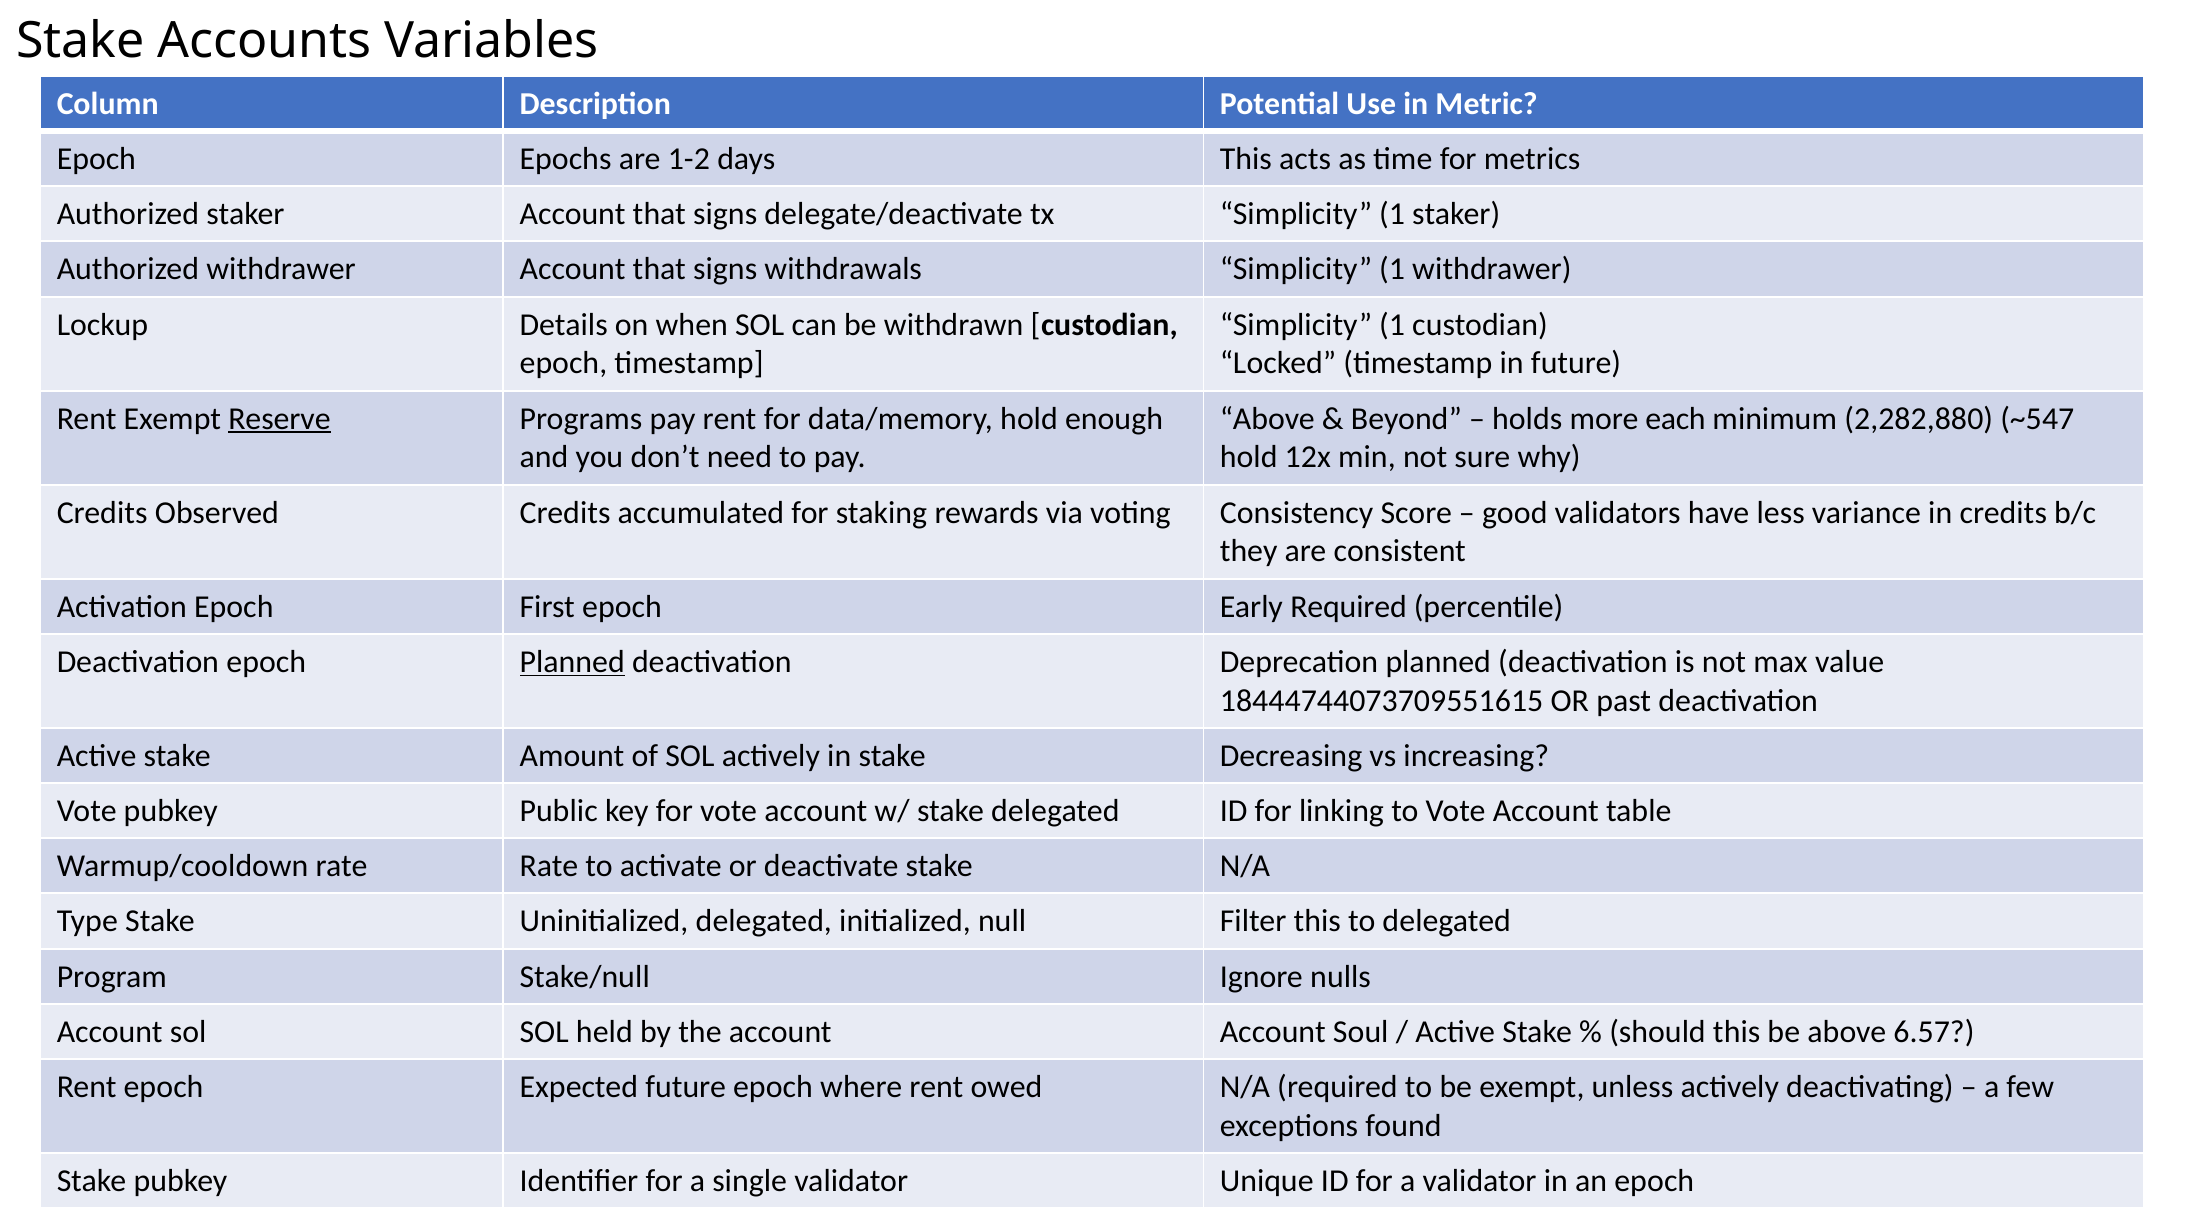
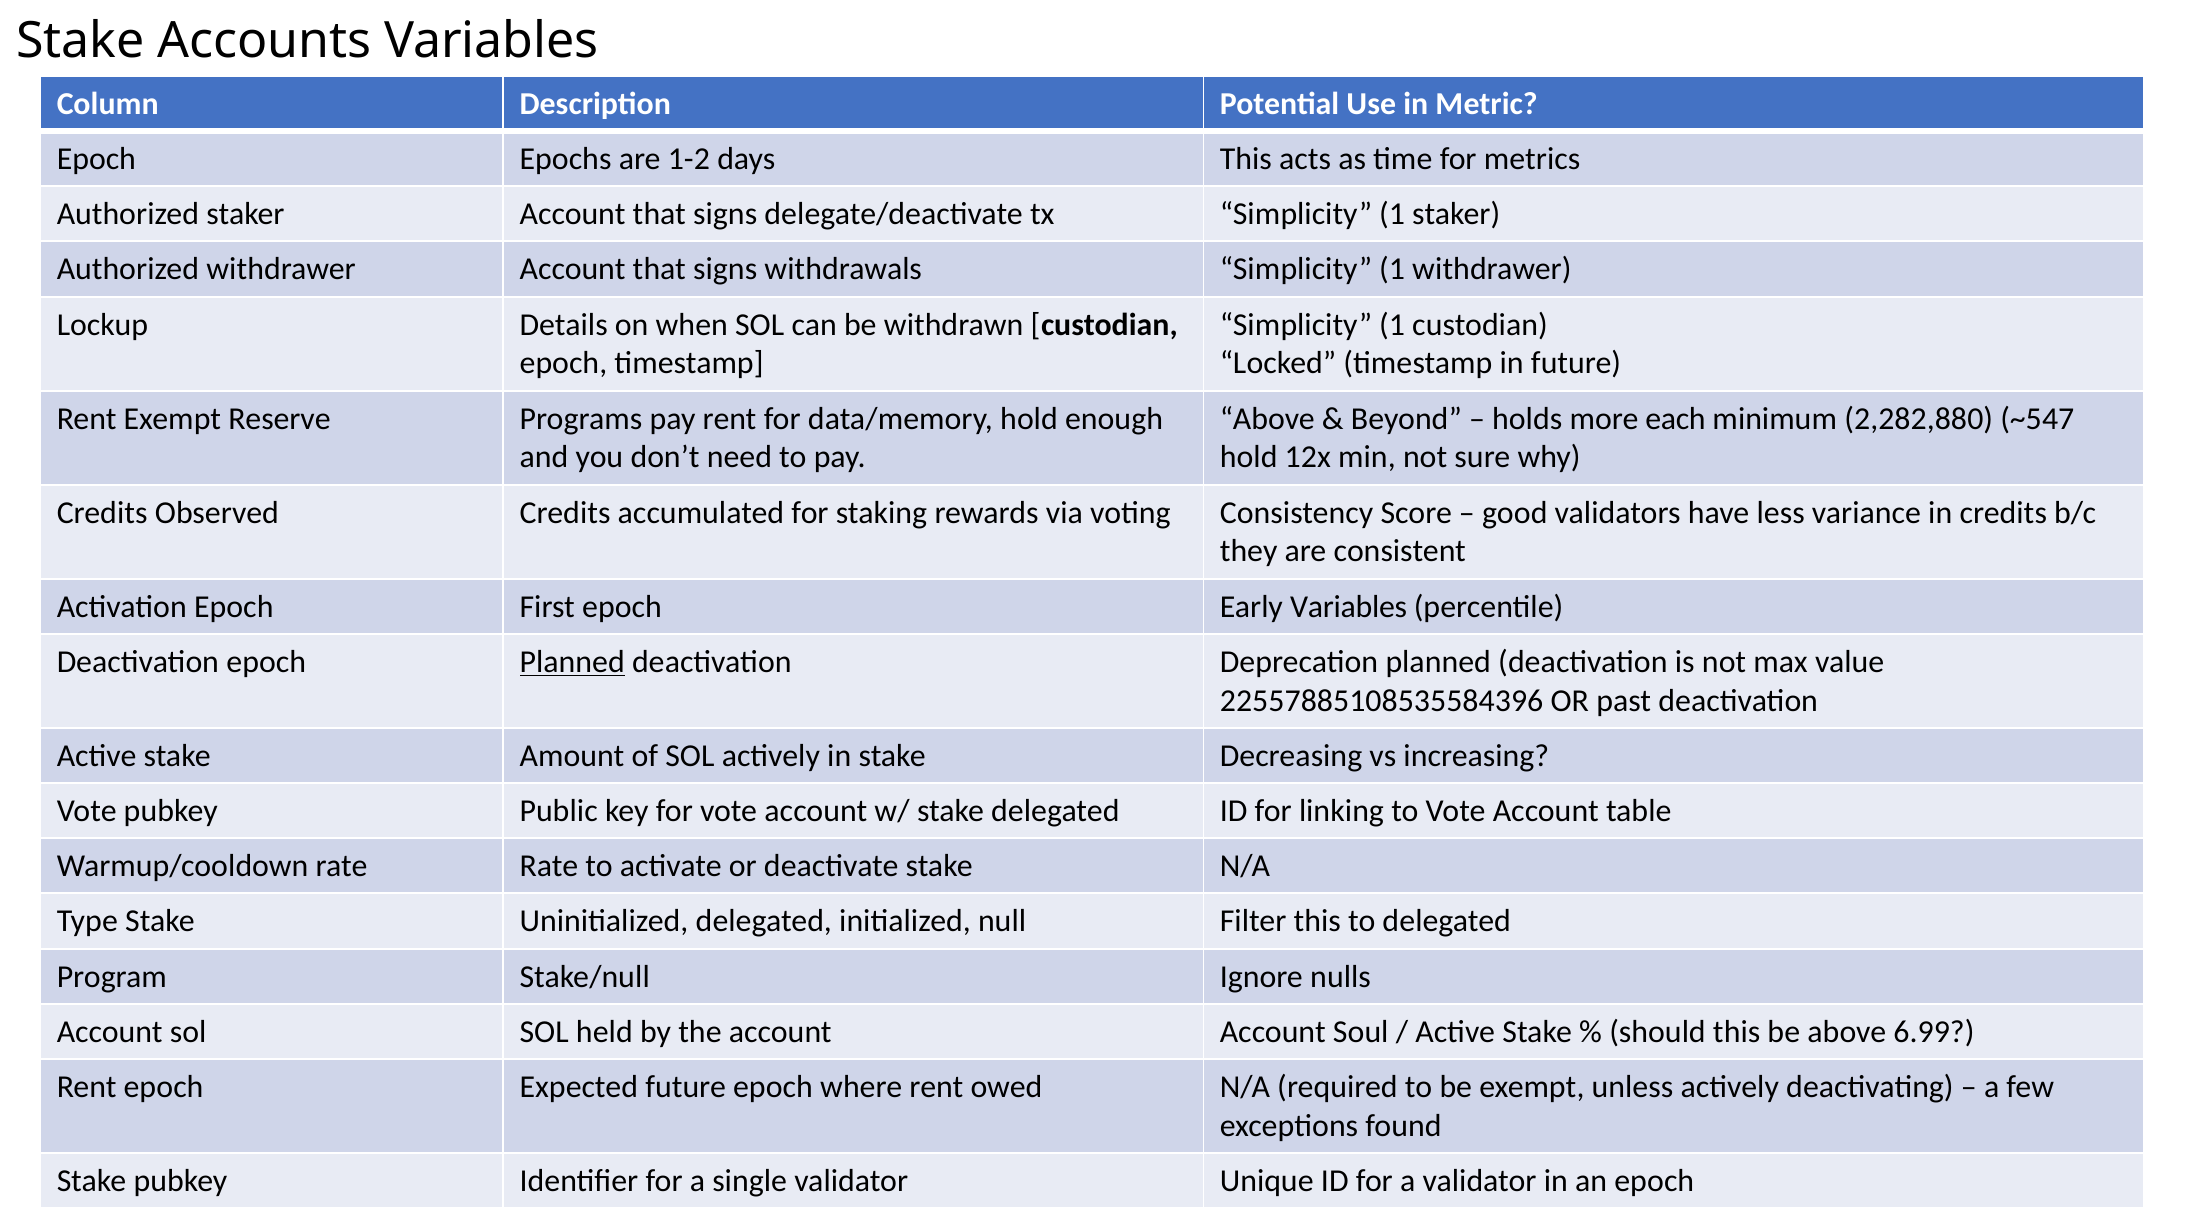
Reserve underline: present -> none (279, 419)
Early Required: Required -> Variables (1349, 607)
18444744073709551615: 18444744073709551615 -> 22557885108535584396 (1382, 701)
6.57: 6.57 -> 6.99 (1934, 1032)
